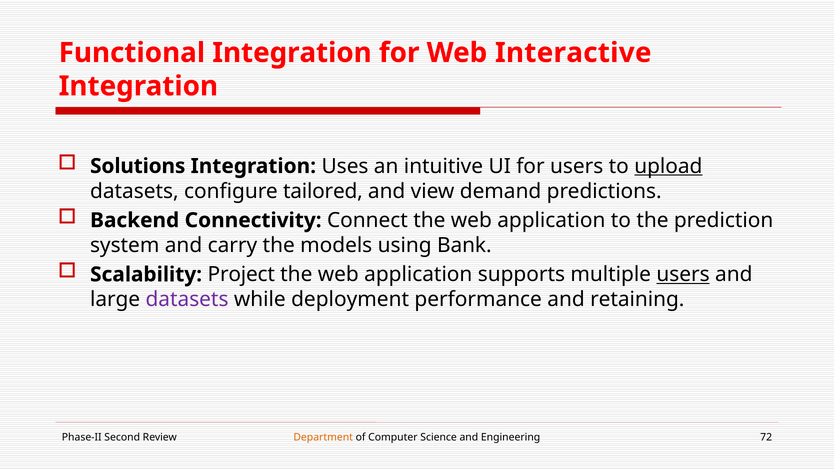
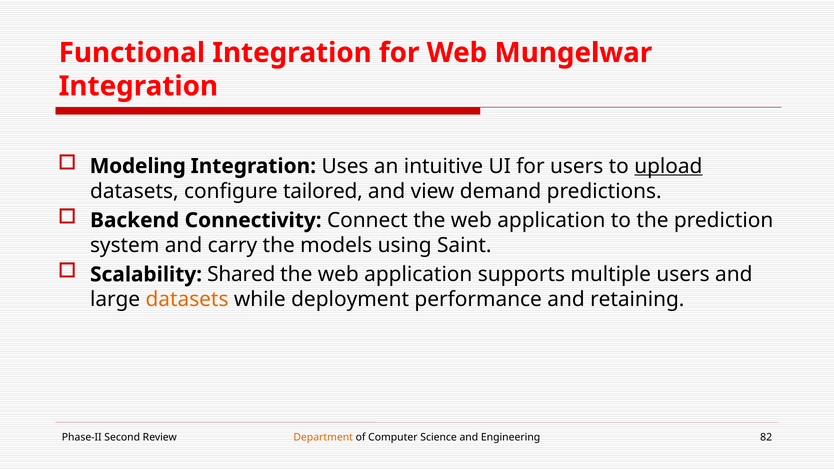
Interactive: Interactive -> Mungelwar (573, 53)
Solutions: Solutions -> Modeling (138, 166)
Bank: Bank -> Saint (464, 245)
Project: Project -> Shared (241, 275)
users underline: present -> none (683, 275)
datasets colour: purple -> orange (187, 300)
72: 72 -> 82 (766, 437)
